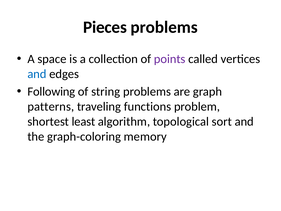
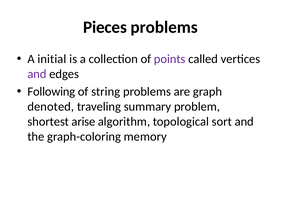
space: space -> initial (52, 59)
and colour: blue -> purple (37, 74)
patterns: patterns -> denoted (51, 106)
functions: functions -> summary (148, 106)
least: least -> arise (83, 121)
